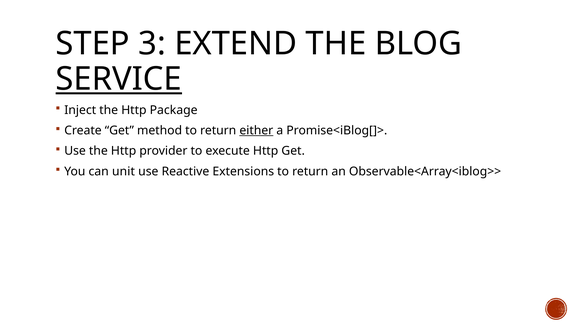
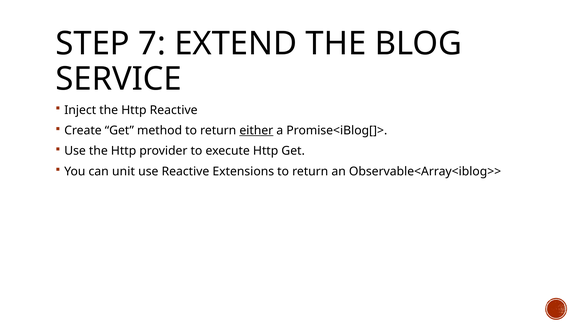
3: 3 -> 7 (152, 44)
SERVICE underline: present -> none (119, 79)
Http Package: Package -> Reactive (174, 110)
